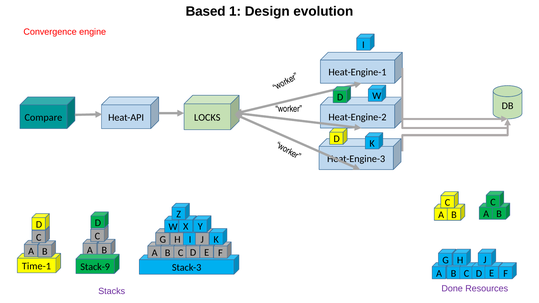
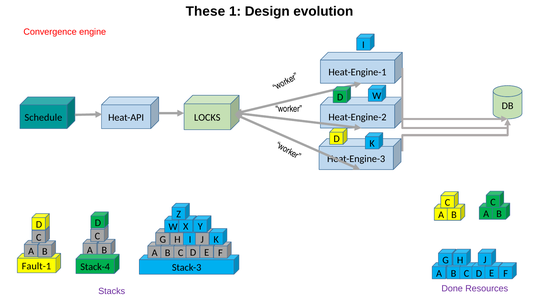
Based: Based -> These (205, 11)
Compare: Compare -> Schedule (43, 118)
Time-1: Time-1 -> Fault-1 (36, 266)
Stack-9: Stack-9 -> Stack-4 (95, 267)
